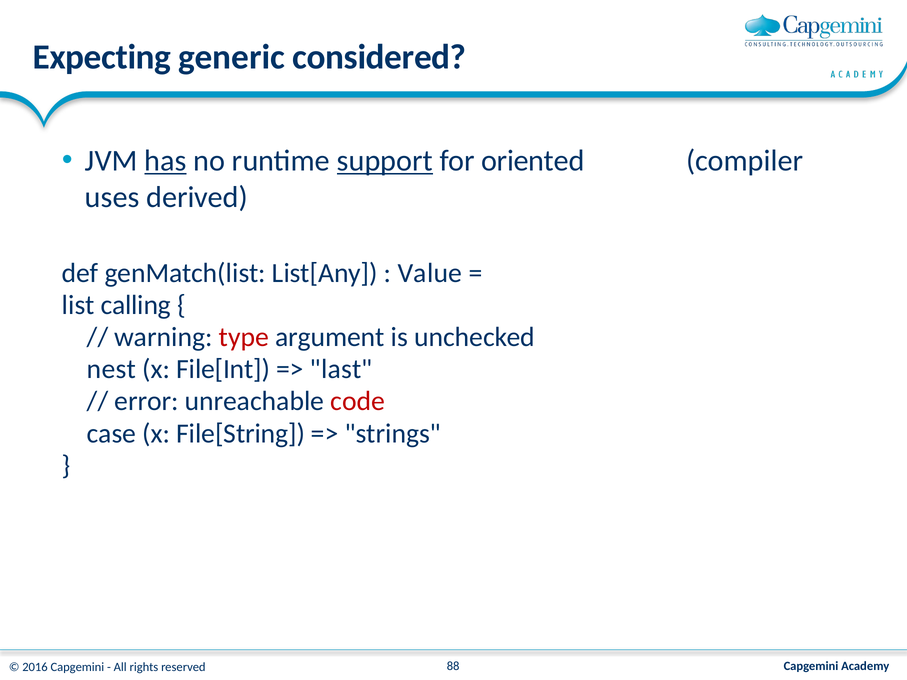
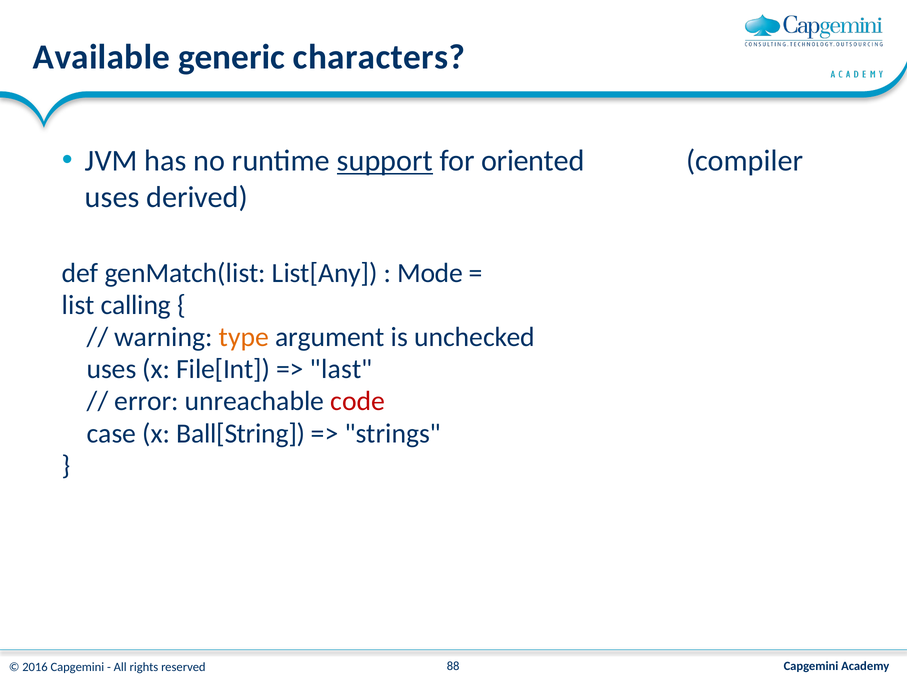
Expecting: Expecting -> Available (102, 57)
considered: considered -> characters (379, 57)
has underline: present -> none (165, 161)
Value: Value -> Mode (430, 273)
type colour: red -> orange (244, 337)
nest: nest -> uses (112, 369)
File[String: File[String -> Ball[String (241, 434)
